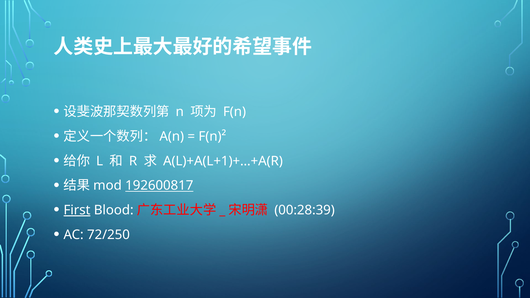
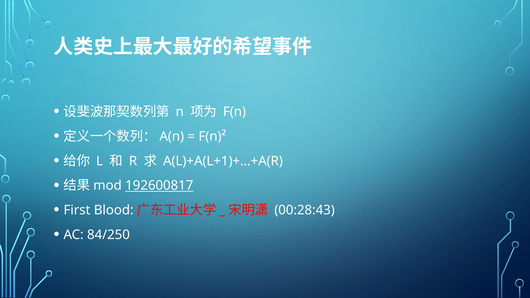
First underline: present -> none (77, 210)
00:28:39: 00:28:39 -> 00:28:43 (305, 210)
72/250: 72/250 -> 84/250 (108, 235)
